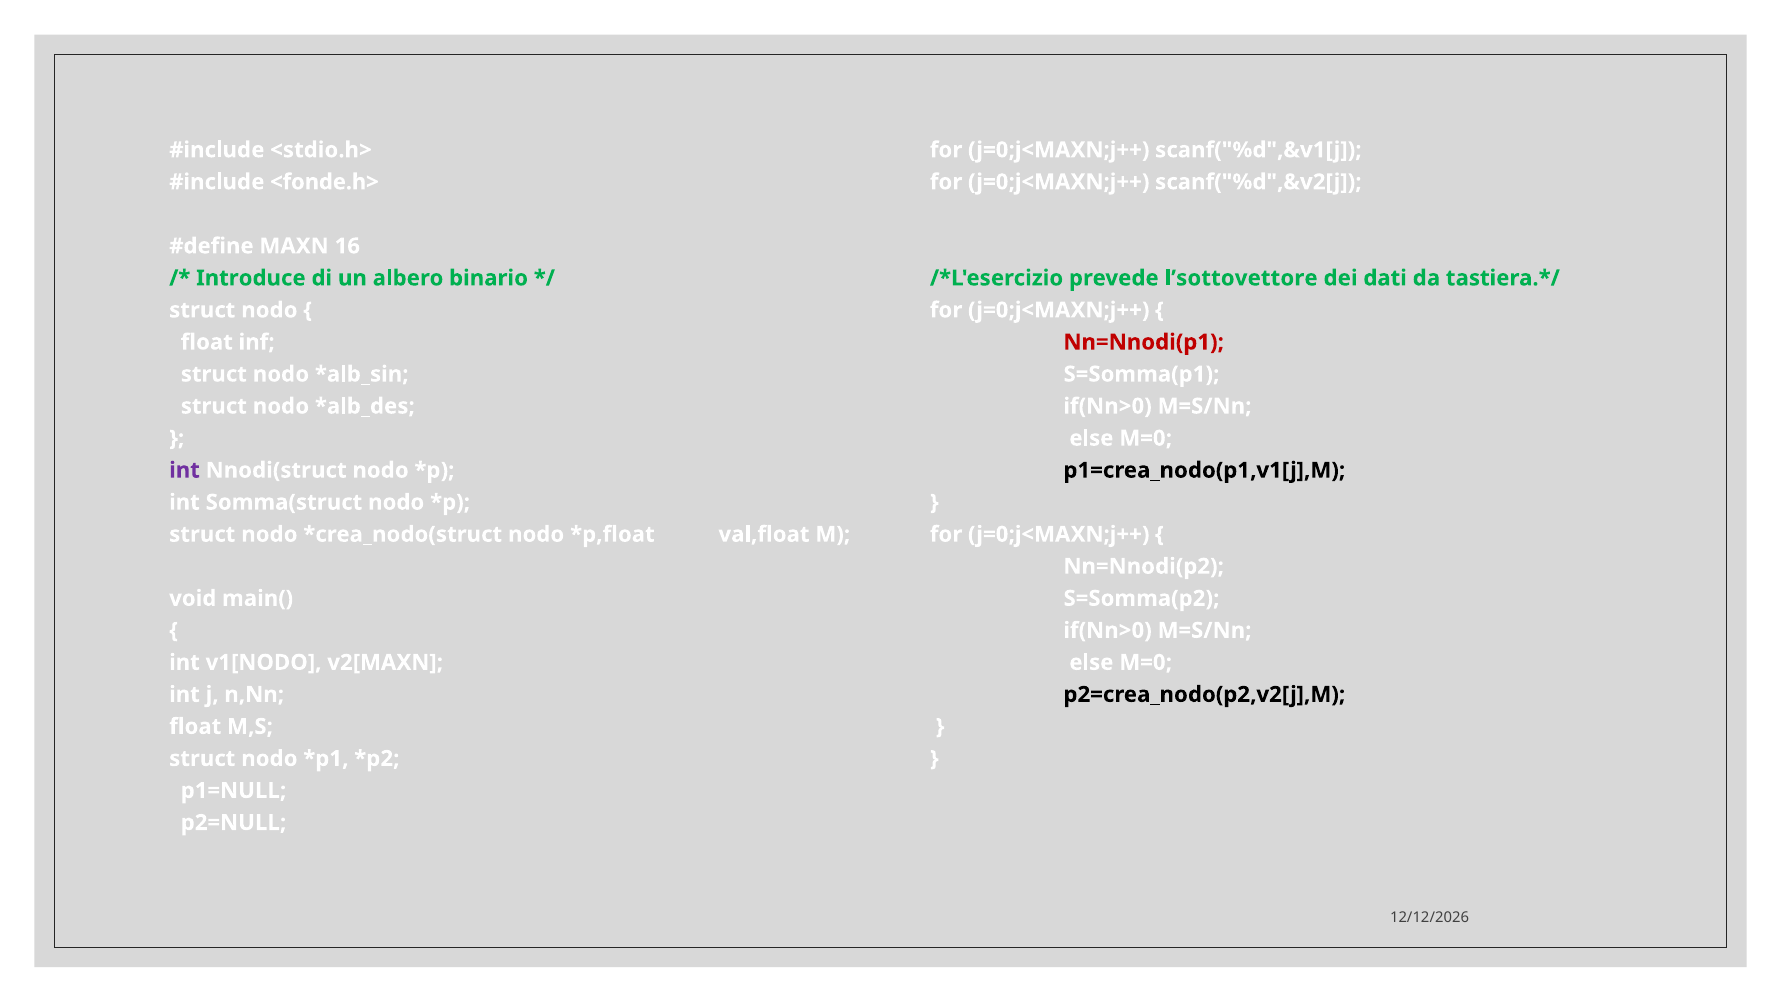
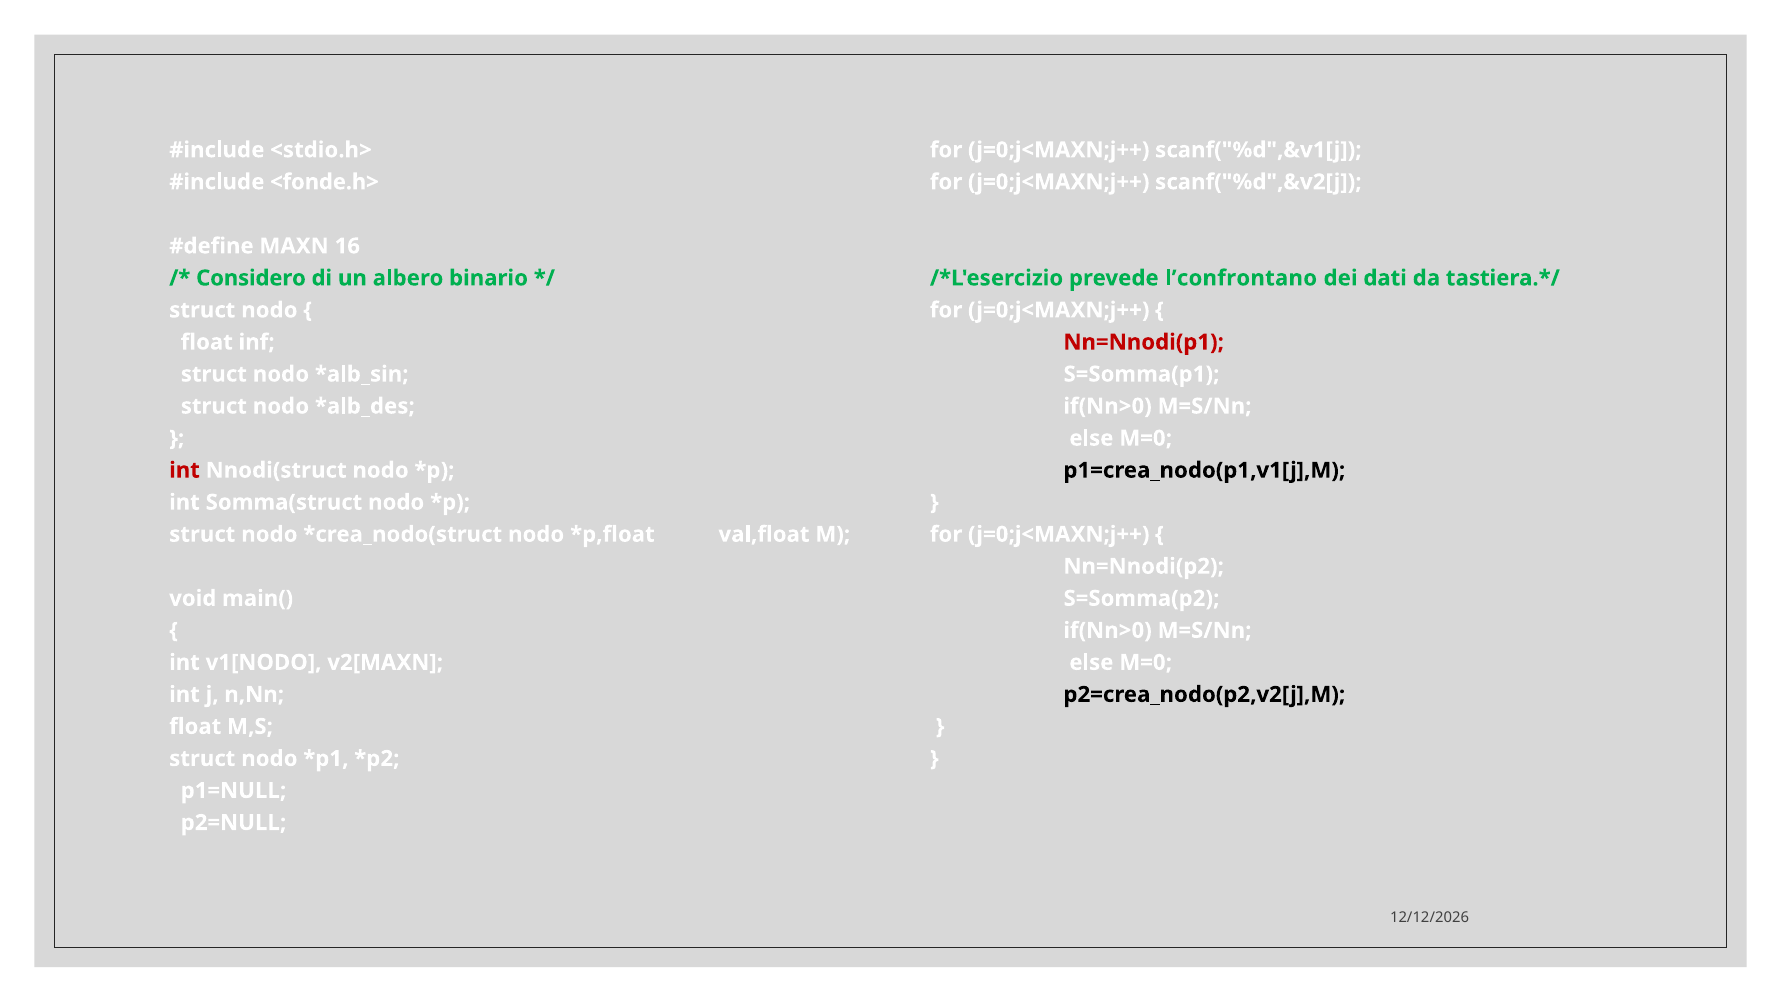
Introduce: Introduce -> Considero (251, 278)
l’sottovettore: l’sottovettore -> l’confrontano (1241, 278)
int colour: purple -> red (185, 470)
